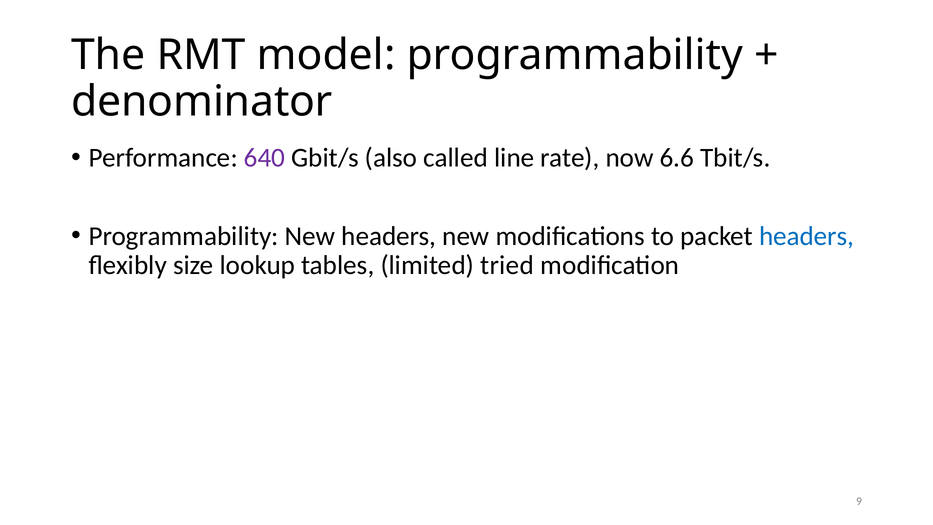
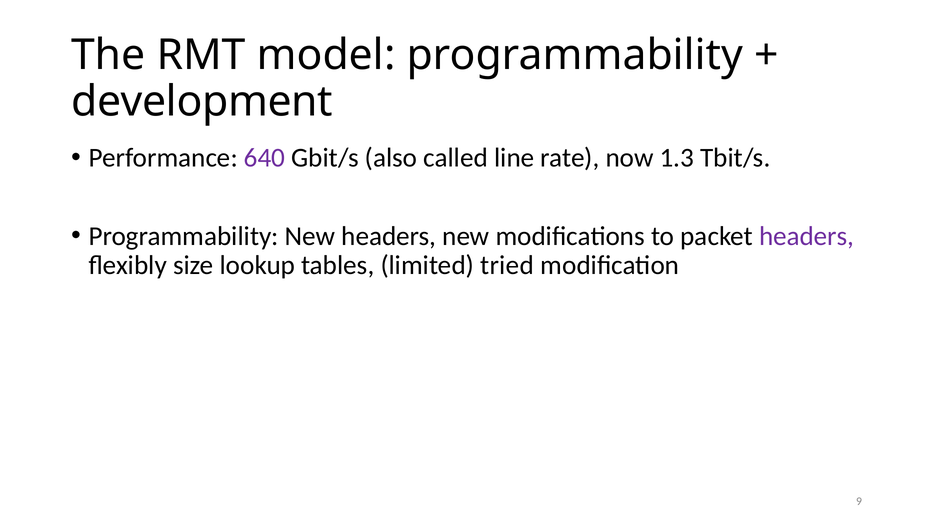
denominator: denominator -> development (202, 101)
6.6: 6.6 -> 1.3 (677, 158)
headers colour: blue -> purple (807, 236)
